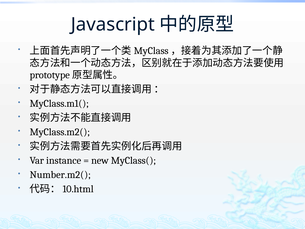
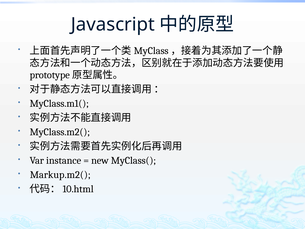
Number.m2(: Number.m2( -> Markup.m2( (60, 175)
